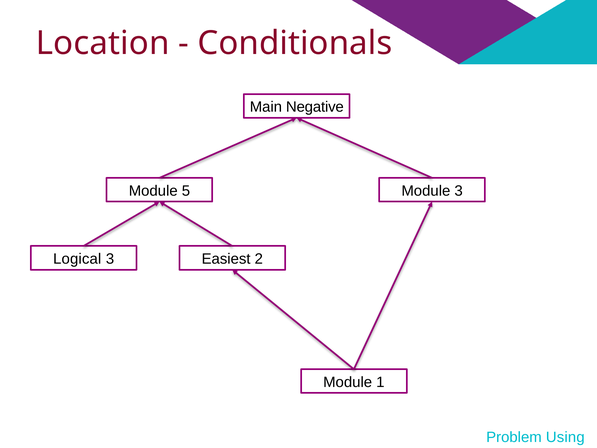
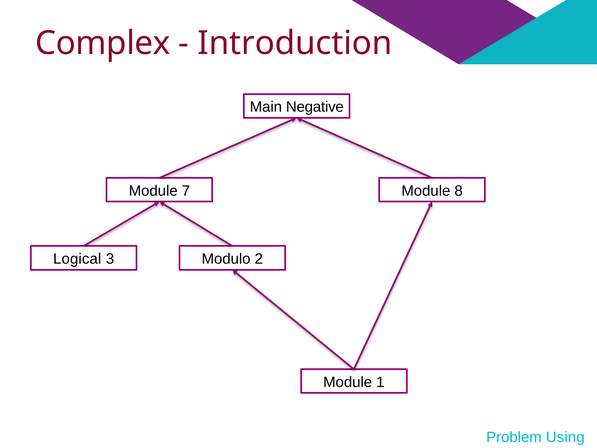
Location: Location -> Complex (103, 43)
Conditionals: Conditionals -> Introduction (295, 43)
5: 5 -> 7 (186, 191)
Module 3: 3 -> 8 (459, 191)
Easiest: Easiest -> Modulo (226, 259)
